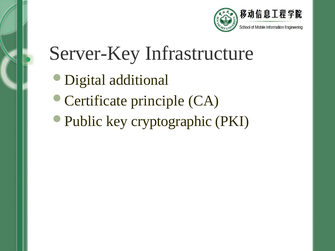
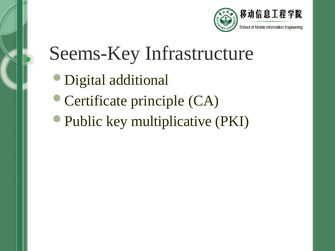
Server-Key: Server-Key -> Seems-Key (95, 53)
cryptographic: cryptographic -> multiplicative (171, 121)
